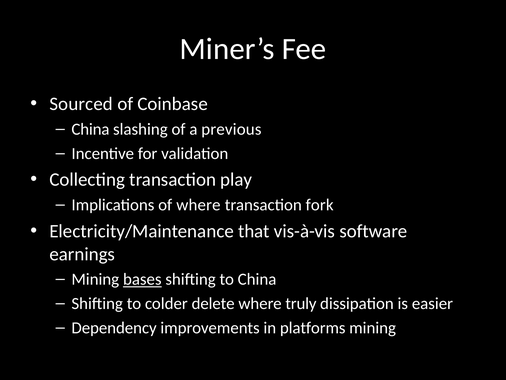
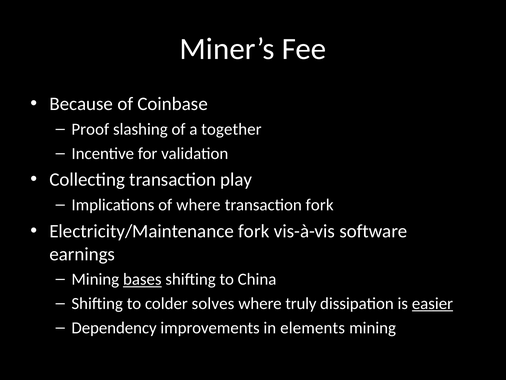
Sourced: Sourced -> Because (81, 104)
China: China -> Proof (90, 129)
previous: previous -> together (231, 129)
Electricity/Maintenance that: that -> fork (254, 231)
delete: delete -> solves (213, 303)
easier underline: none -> present (432, 303)
platforms: platforms -> elements (313, 327)
